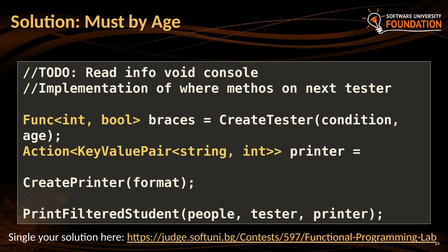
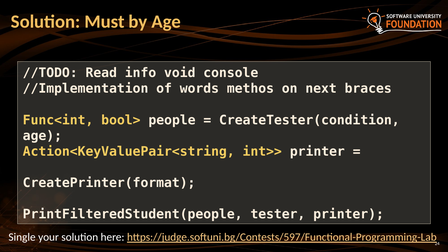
where: where -> words (199, 89)
next tester: tester -> braces (368, 89)
braces: braces -> people (172, 120)
